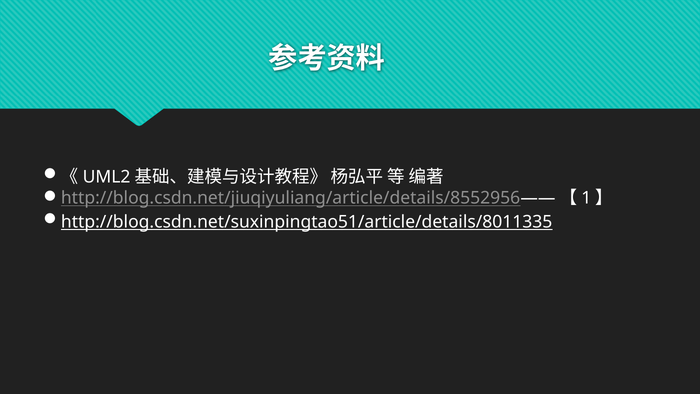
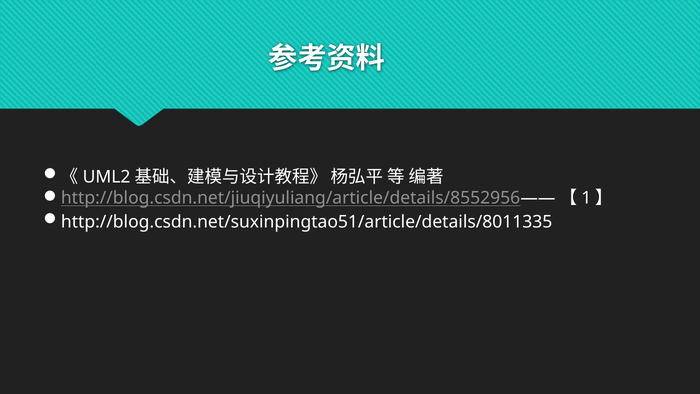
http://blog.csdn.net/suxinpingtao51/article/details/8011335 underline: present -> none (307, 222)
